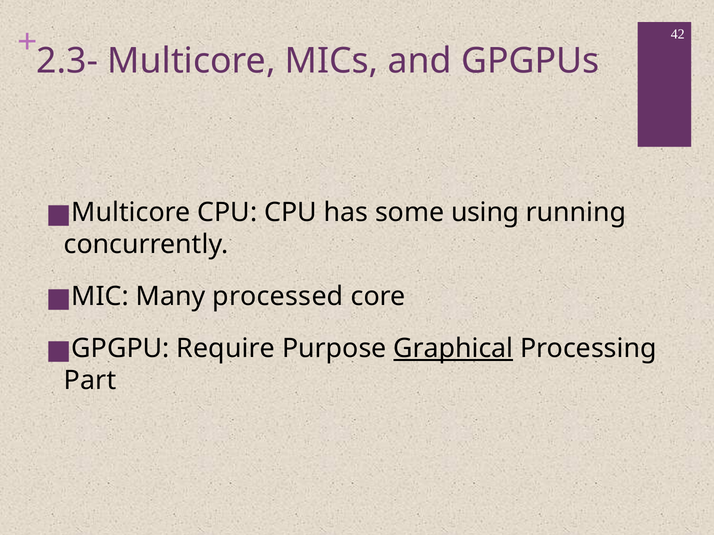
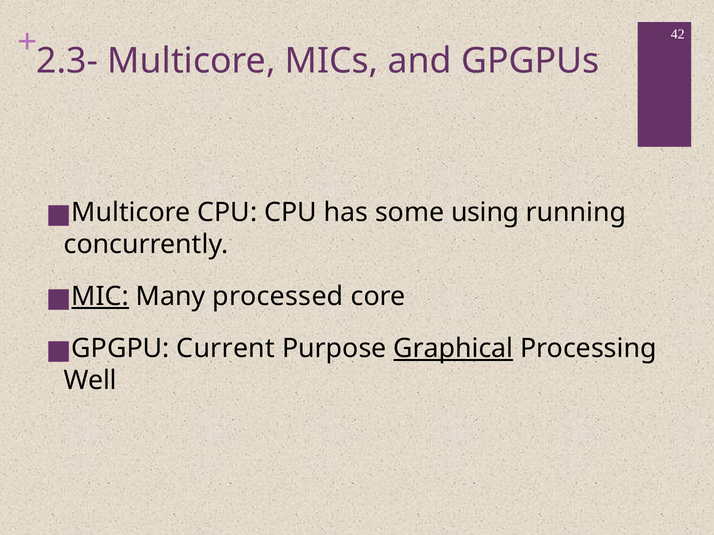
MIC underline: none -> present (100, 297)
Require: Require -> Current (226, 349)
Part: Part -> Well (90, 381)
